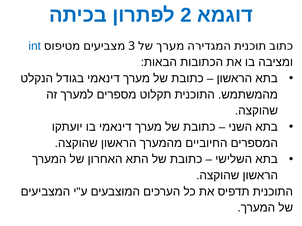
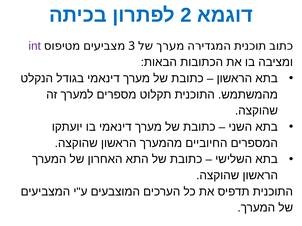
int colour: blue -> purple (35, 46)
